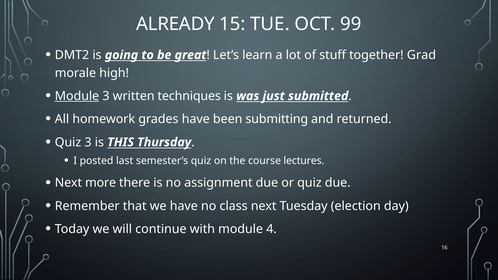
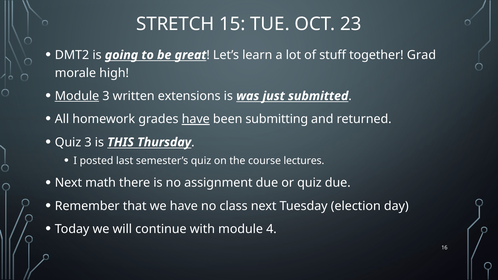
ALREADY: ALREADY -> STRETCH (175, 24)
99: 99 -> 23 (351, 24)
techniques: techniques -> extensions (189, 96)
have underline: none -> present (196, 119)
more: more -> math (101, 183)
